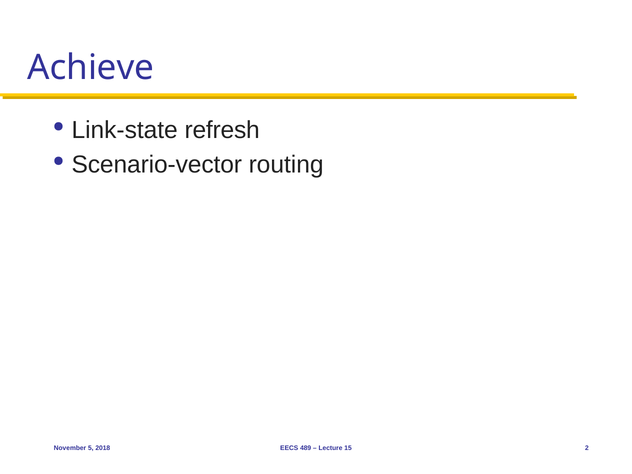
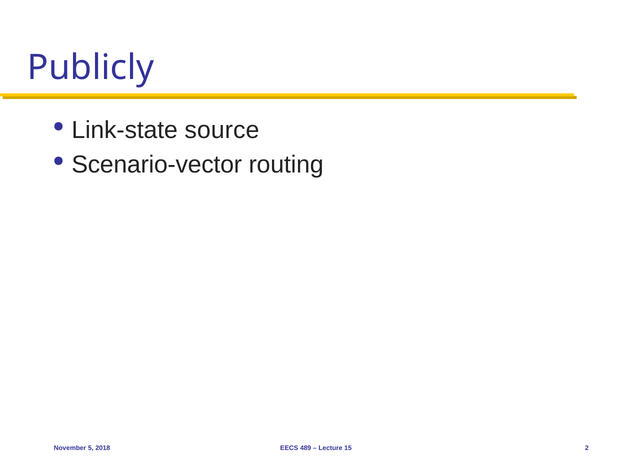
Achieve: Achieve -> Publicly (91, 68)
refresh: refresh -> source (222, 130)
